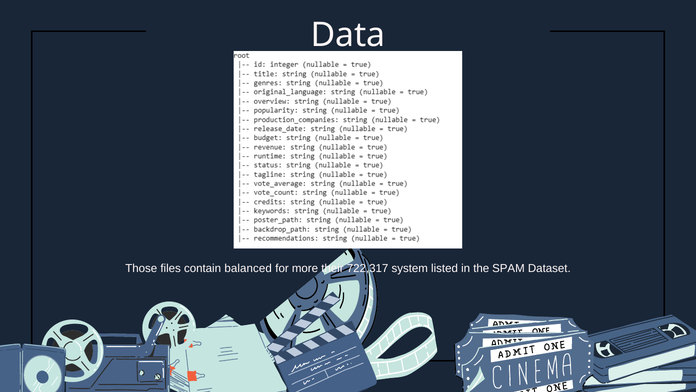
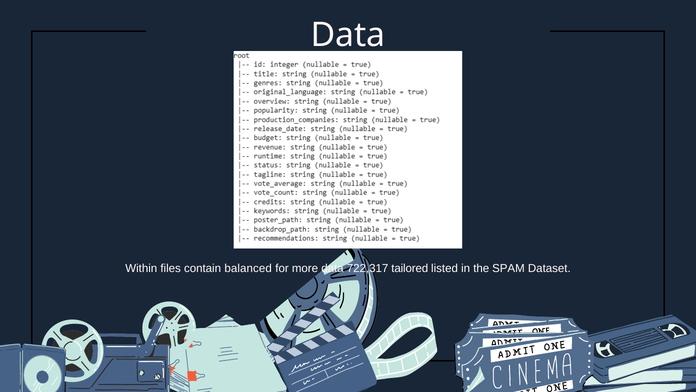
Those: Those -> Within (141, 268)
more their: their -> data (332, 268)
system: system -> tailored (410, 268)
